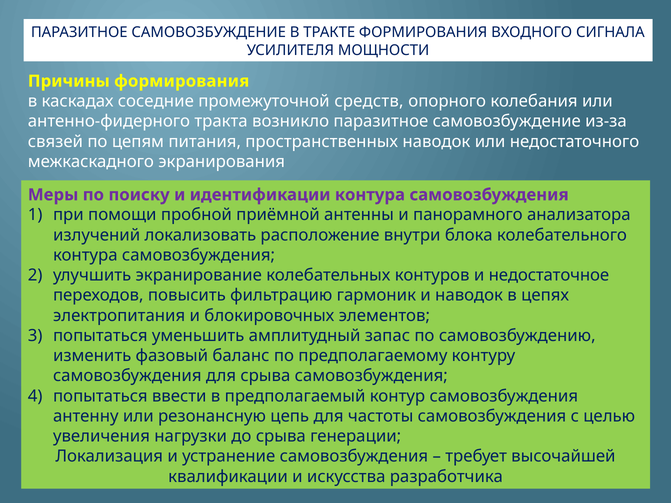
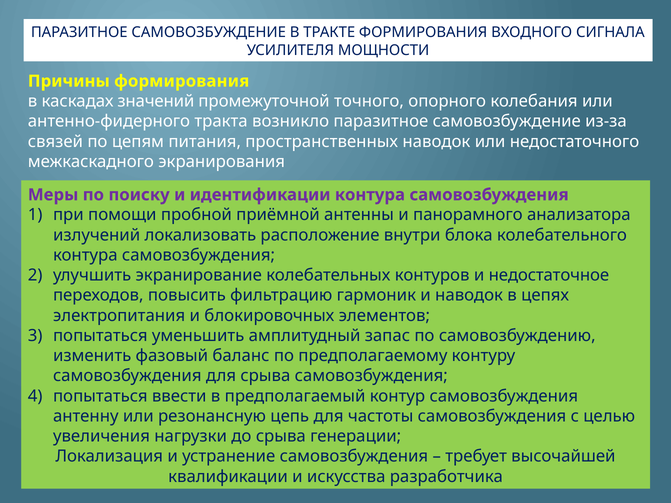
соседние: соседние -> значений (156, 101)
средств: средств -> точного (369, 101)
